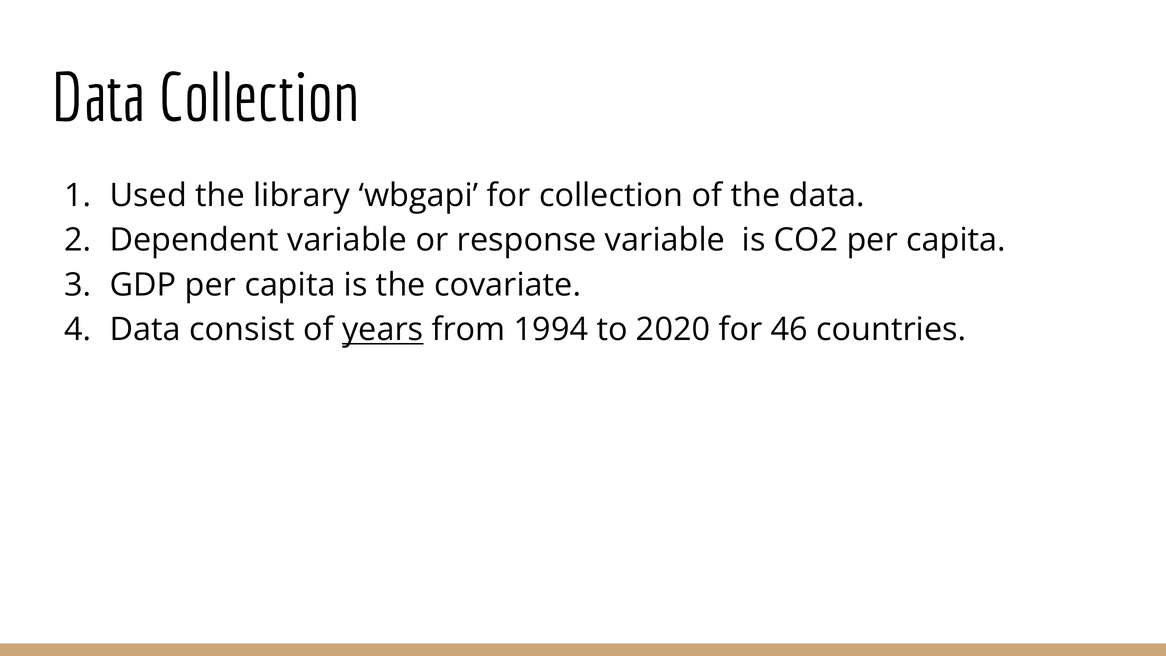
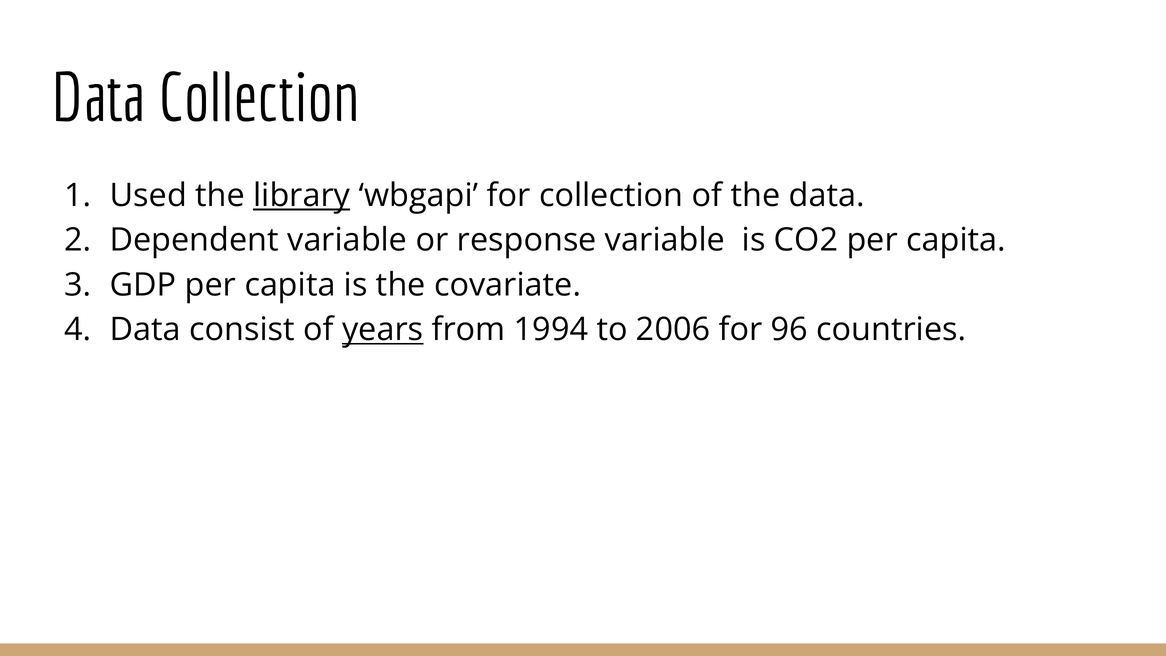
library underline: none -> present (302, 195)
2020: 2020 -> 2006 (673, 330)
46: 46 -> 96 (789, 330)
